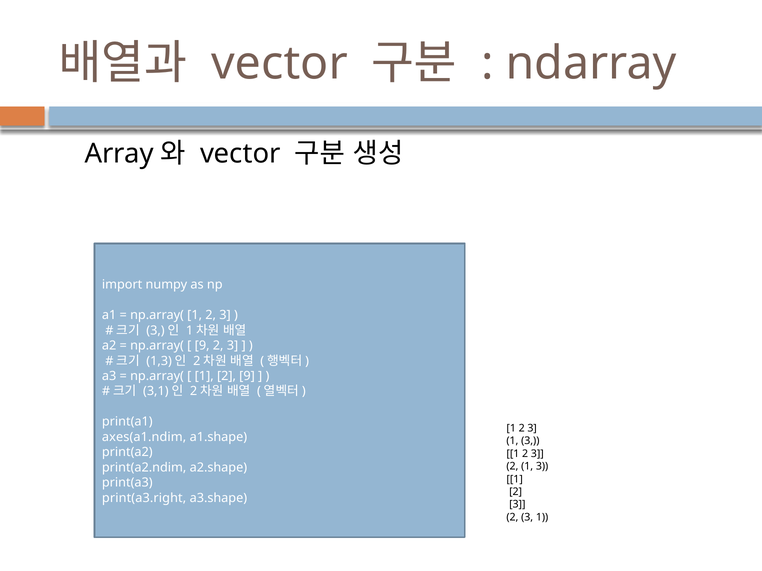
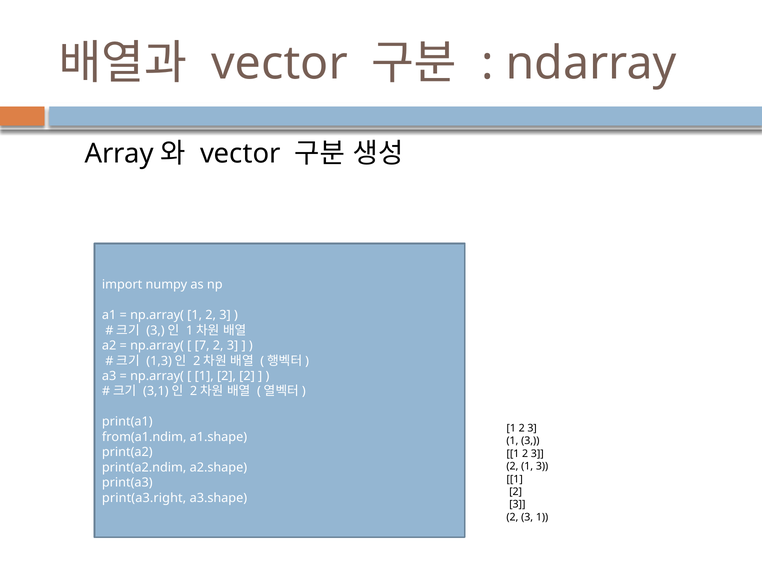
9: 9 -> 7 (202, 346)
2 9: 9 -> 2 (247, 376)
axes(a1.ndim: axes(a1.ndim -> from(a1.ndim (144, 437)
